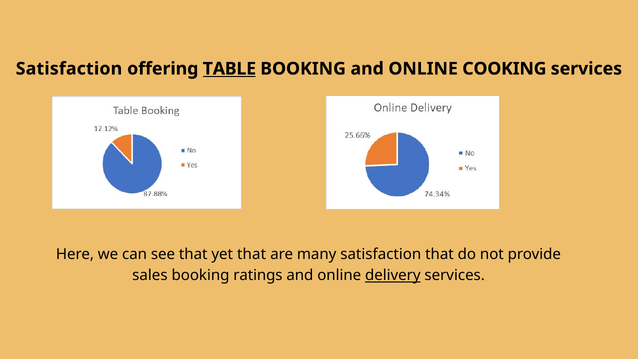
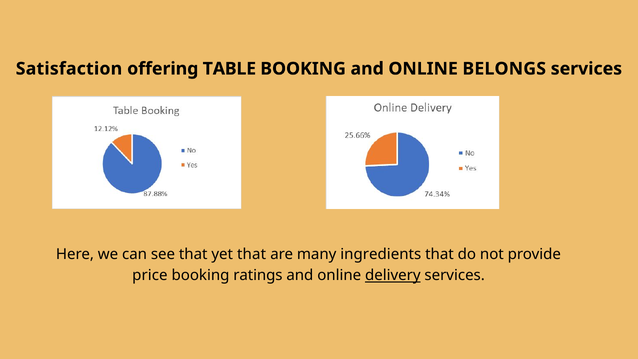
TABLE underline: present -> none (229, 69)
COOKING: COOKING -> BELONGS (504, 69)
many satisfaction: satisfaction -> ingredients (381, 254)
sales: sales -> price (150, 275)
